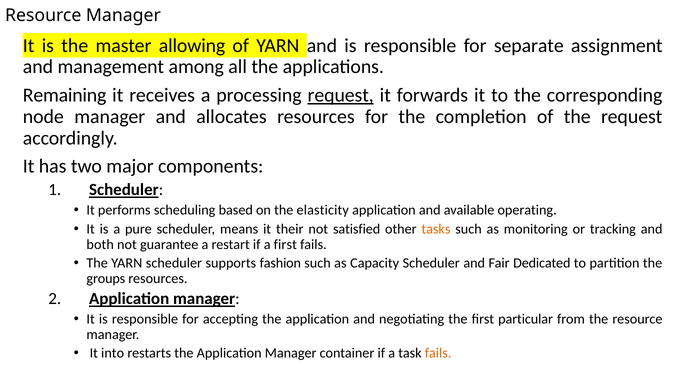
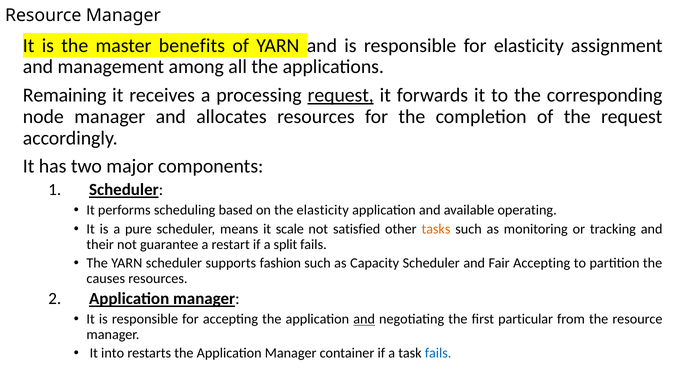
allowing: allowing -> benefits (192, 46)
for separate: separate -> elasticity (529, 46)
their: their -> scale (290, 229)
both: both -> their (100, 244)
a first: first -> split (285, 244)
Fair Dedicated: Dedicated -> Accepting (542, 263)
groups: groups -> causes (106, 278)
and underline: none -> present (364, 319)
fails colour: orange -> blue (438, 353)
